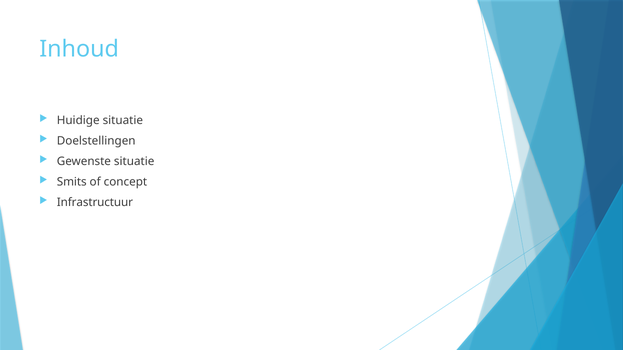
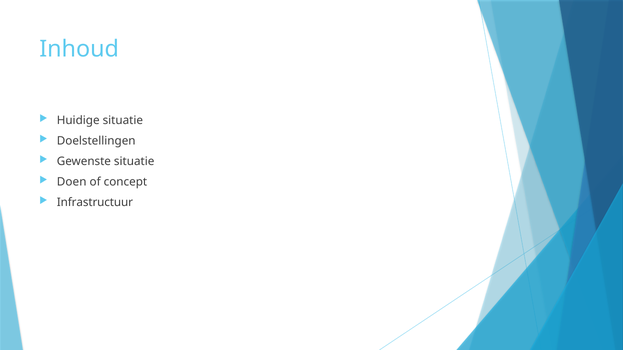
Smits: Smits -> Doen (72, 182)
